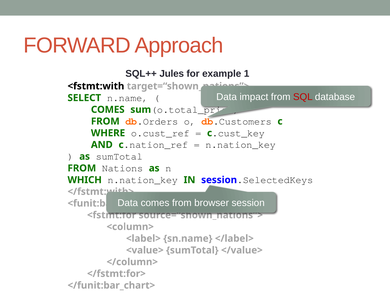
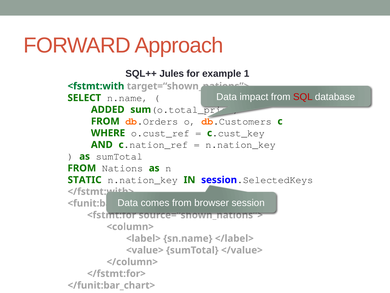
<fstmt:with colour: black -> green (96, 86)
COMES: COMES -> ADDED (108, 109)
WHICH: WHICH -> STATIC (85, 180)
